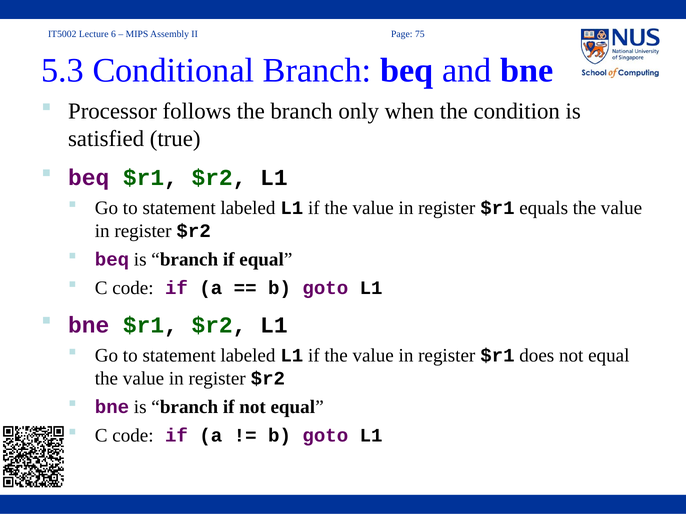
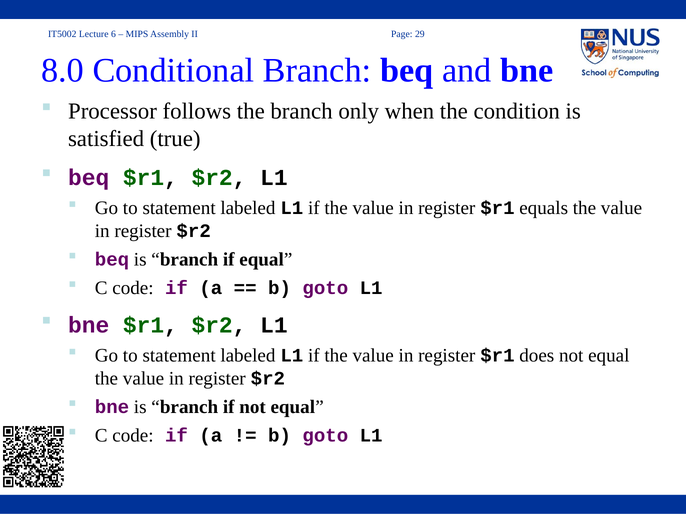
75: 75 -> 29 (420, 34)
5.3: 5.3 -> 8.0 (62, 70)
